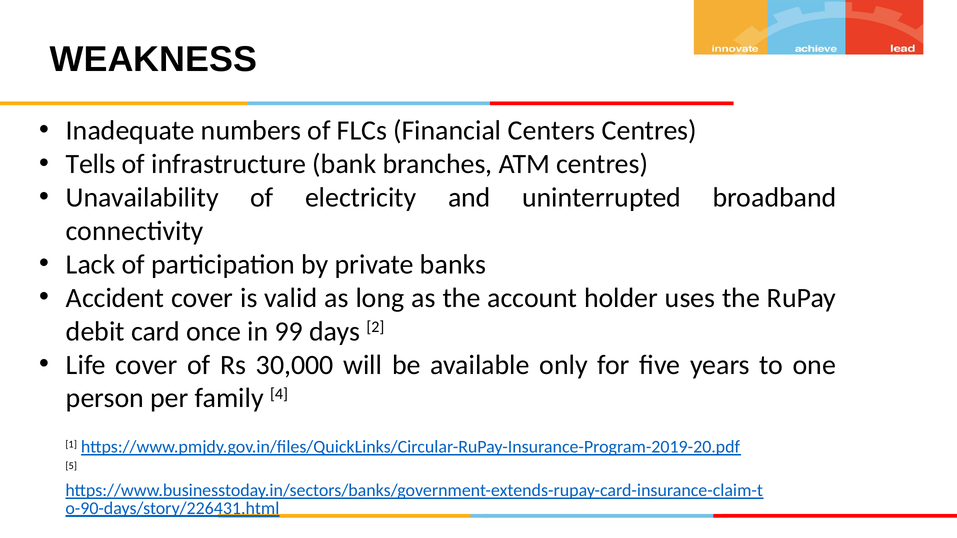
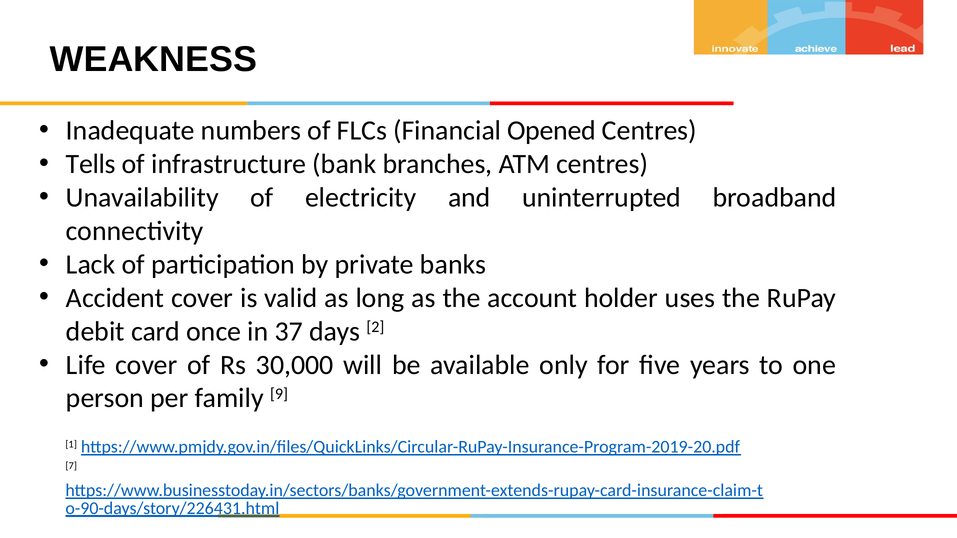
Centers: Centers -> Opened (552, 130)
99: 99 -> 37 (289, 331)
4: 4 -> 9 (279, 394)
5: 5 -> 7 (71, 466)
